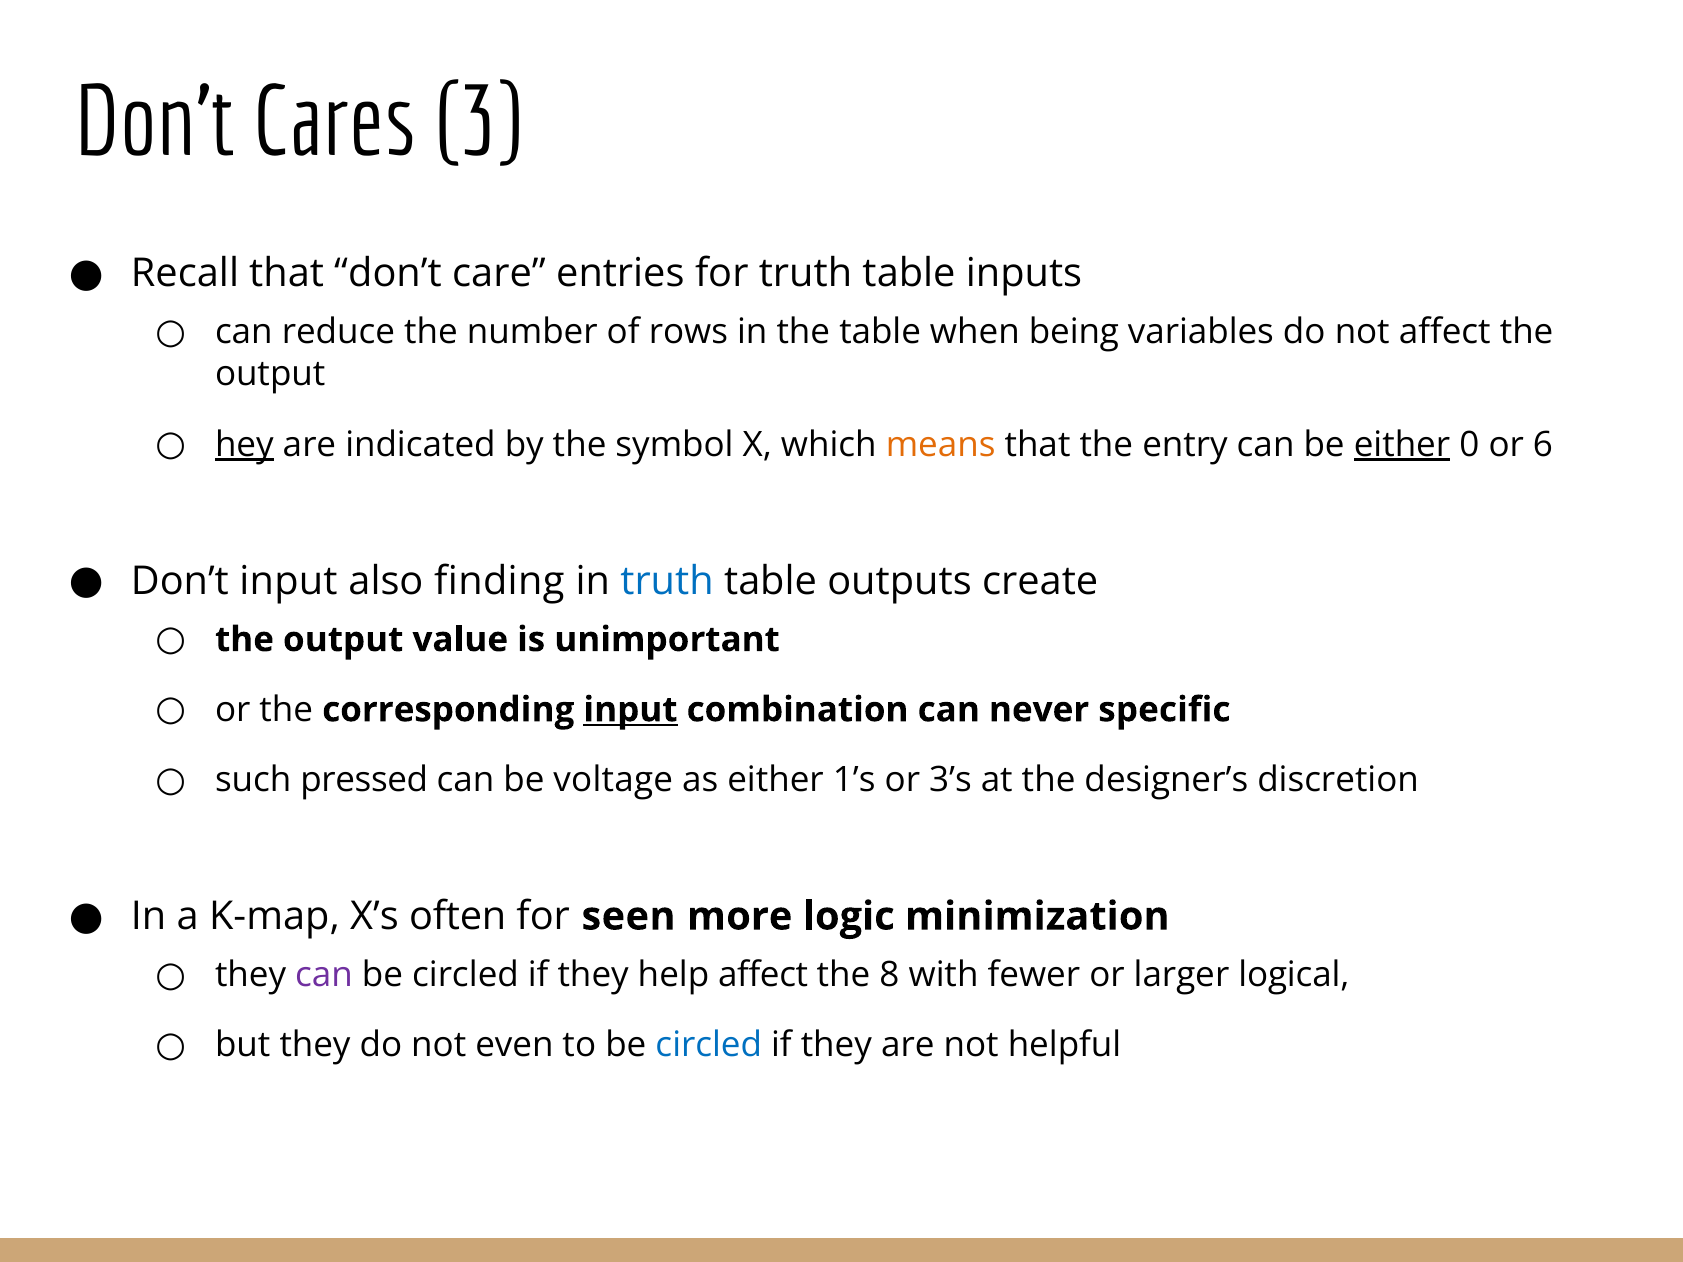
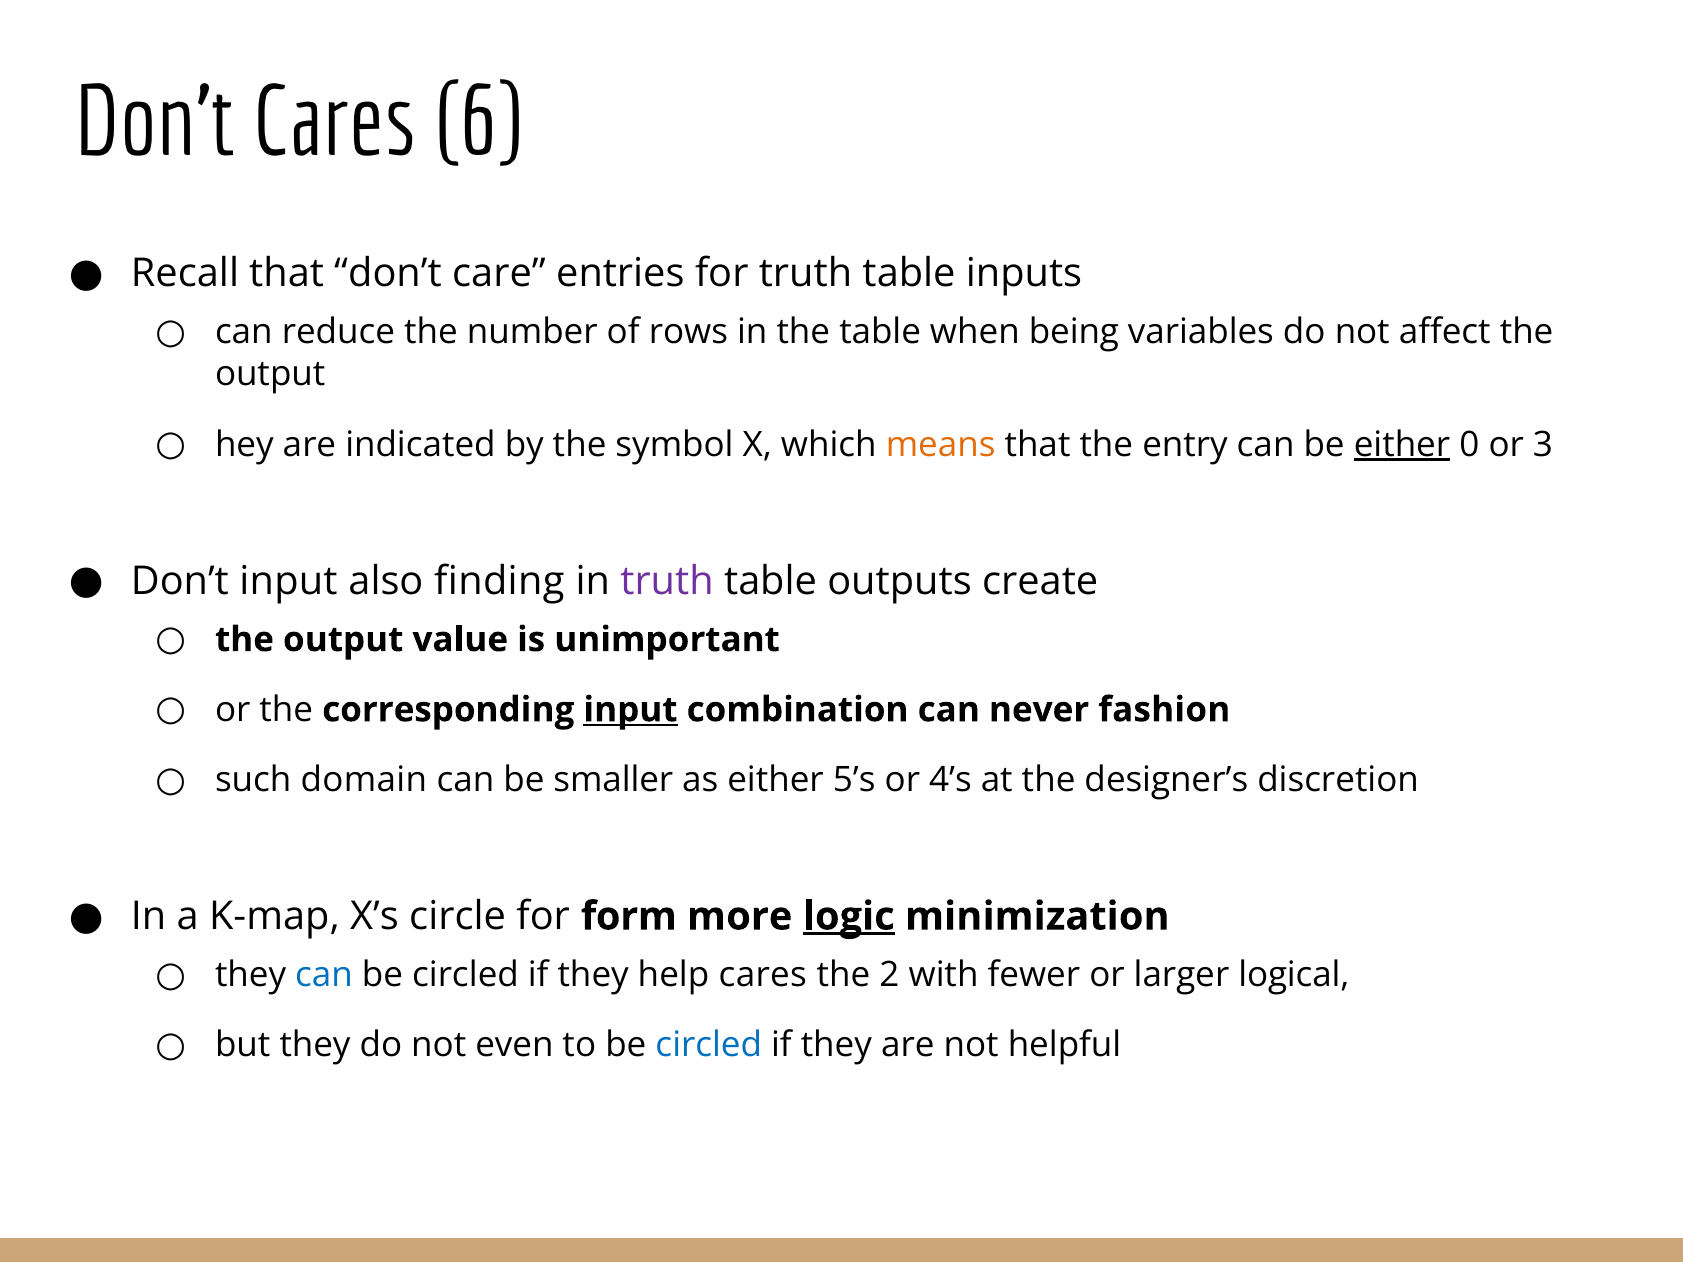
3: 3 -> 6 (480, 123)
hey underline: present -> none (244, 445)
6: 6 -> 3 (1543, 445)
truth colour: blue -> purple (667, 581)
specific: specific -> fashion (1164, 710)
pressed: pressed -> domain (364, 780)
voltage: voltage -> smaller (613, 780)
1’s: 1’s -> 5’s (854, 780)
3’s: 3’s -> 4’s (950, 780)
often: often -> circle (458, 917)
seen: seen -> form (629, 917)
logic underline: none -> present (849, 917)
can colour: purple -> blue (324, 975)
help affect: affect -> cares (763, 975)
8: 8 -> 2 (889, 975)
